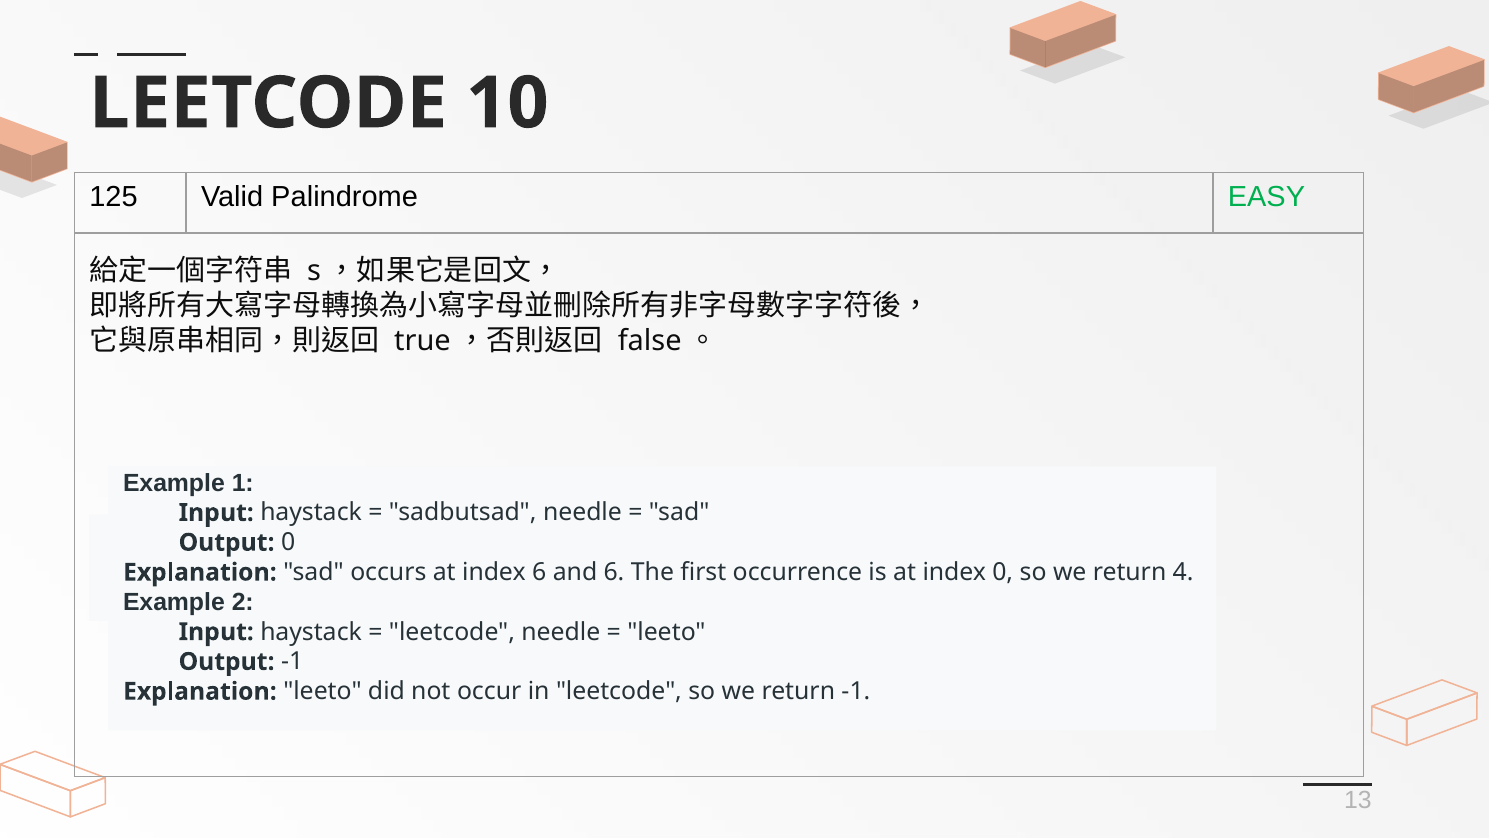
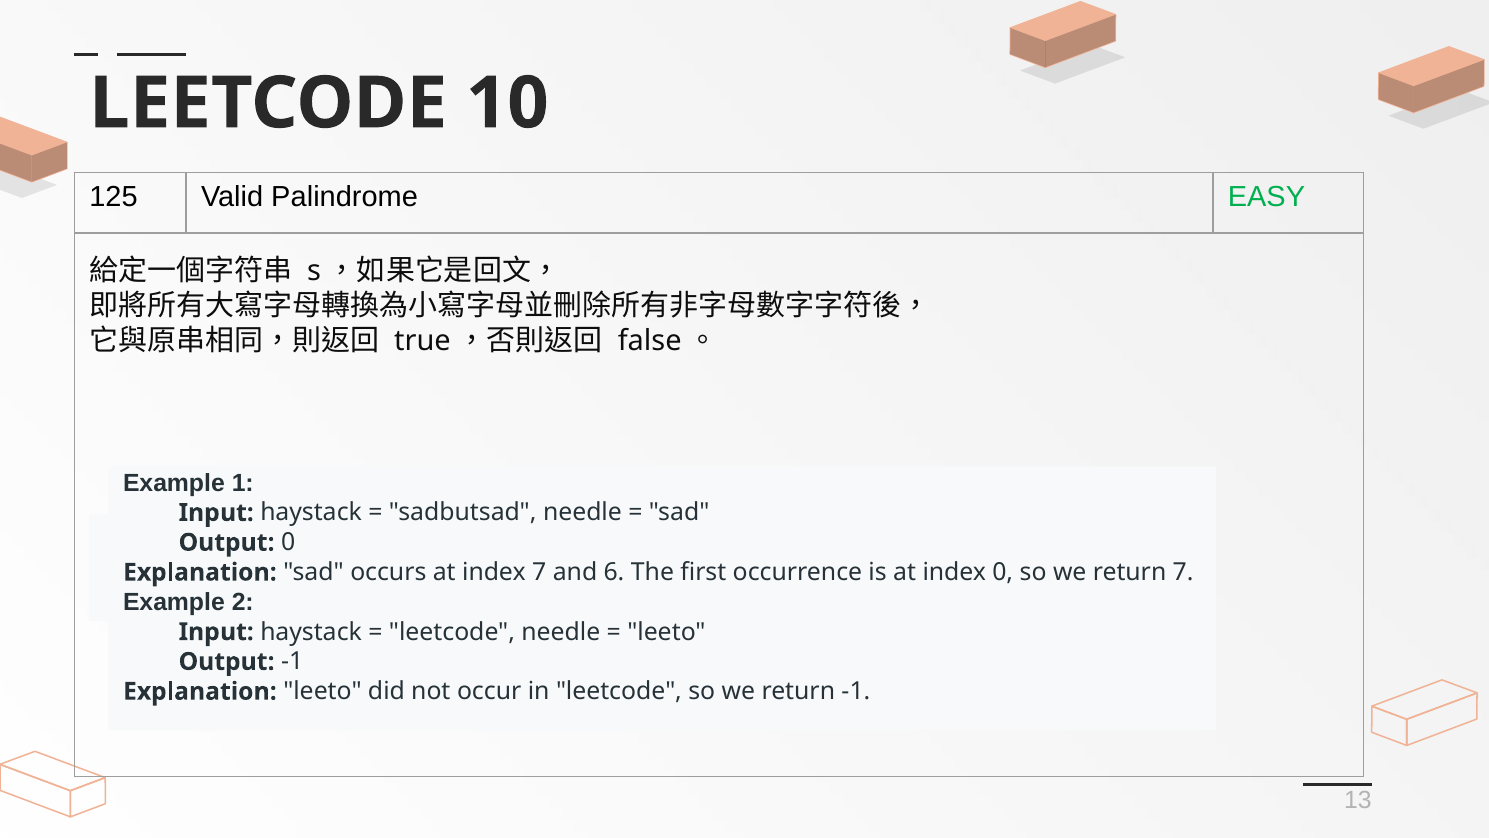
index 6: 6 -> 7 (539, 572)
return 4: 4 -> 7 (1183, 572)
